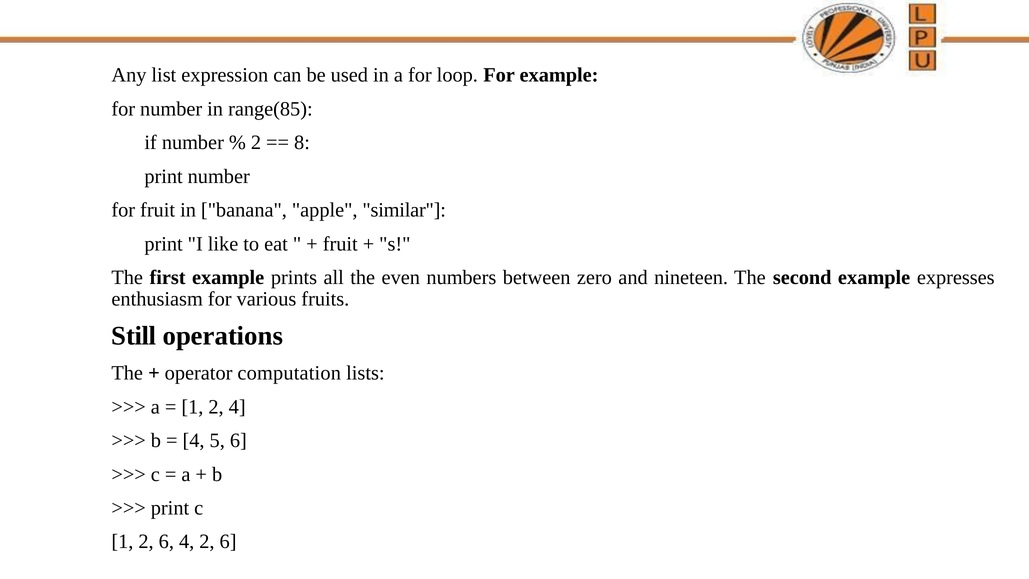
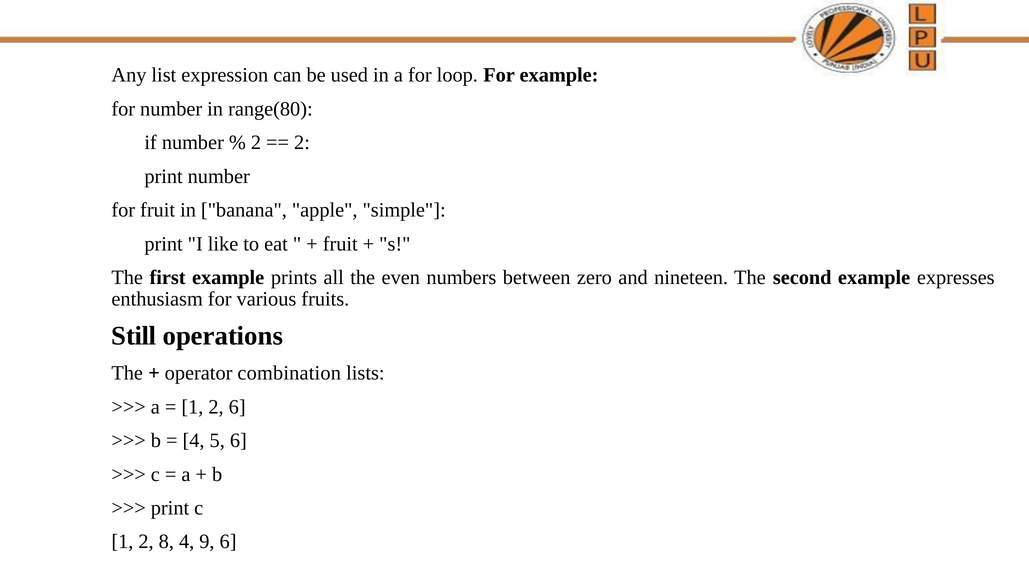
range(85: range(85 -> range(80 (270, 109)
8: 8 -> 2 (302, 143)
similar: similar -> simple (404, 210)
computation: computation -> combination (289, 373)
2 4: 4 -> 6 (237, 407)
1 2 6: 6 -> 8 (166, 542)
4 2: 2 -> 9 (207, 542)
